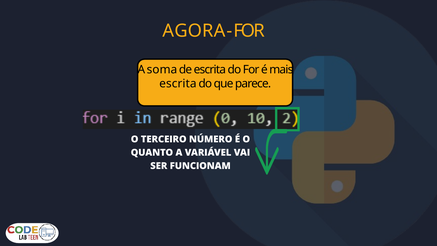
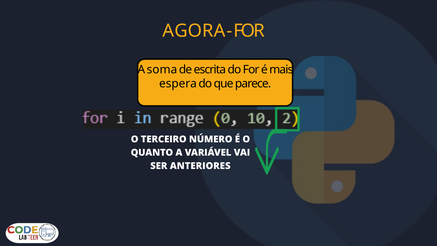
escrita: escrita -> espera (178, 84)
FUNCIONAM: FUNCIONAM -> ANTERIORES (200, 166)
